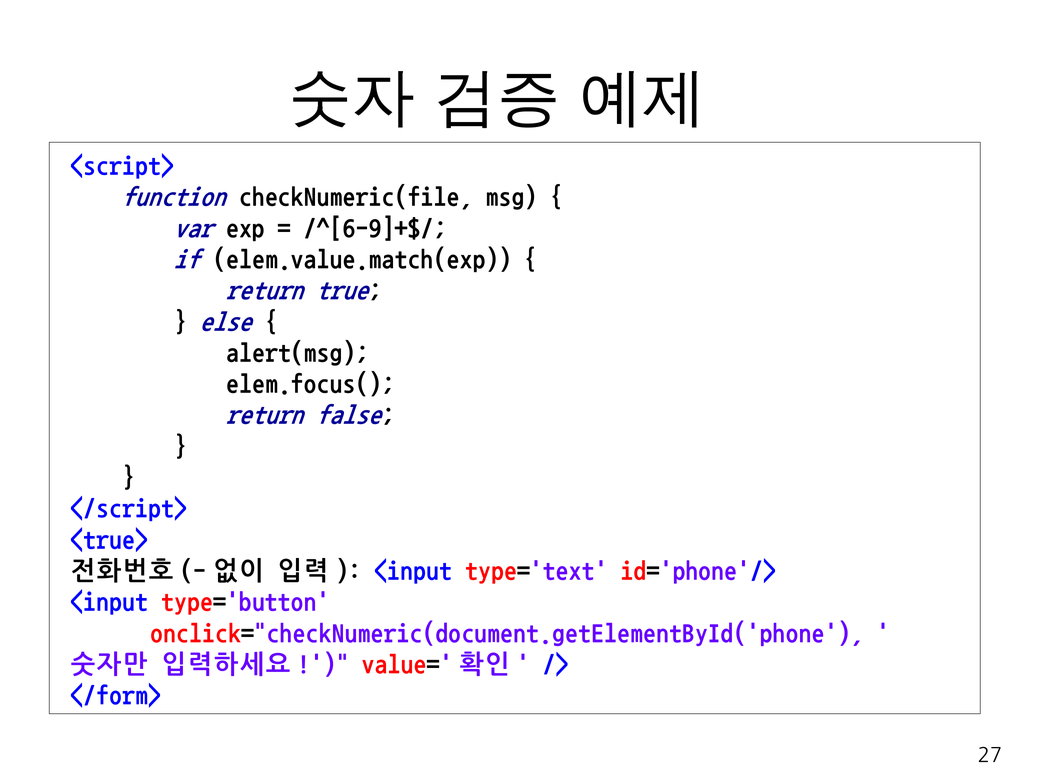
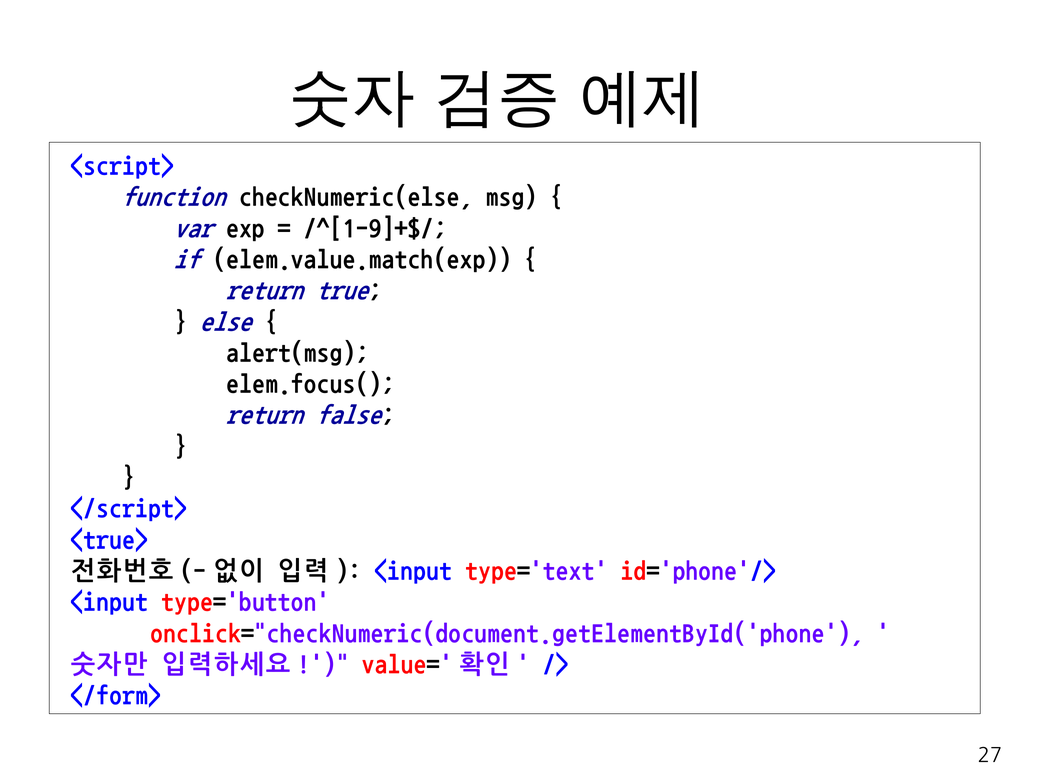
checkNumeric(file: checkNumeric(file -> checkNumeric(else (356, 196)
/^[6-9]+$/: /^[6-9]+$/ -> /^[1-9]+$/ (375, 227)
